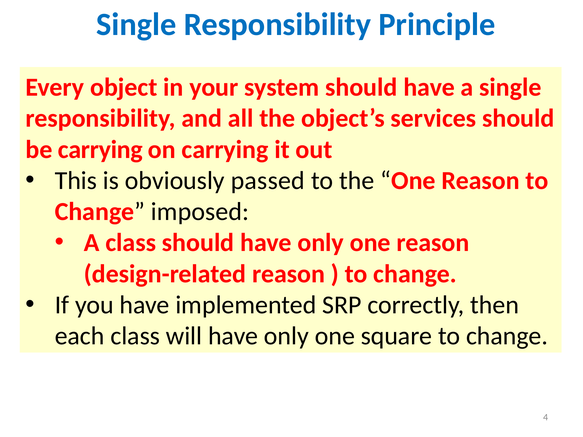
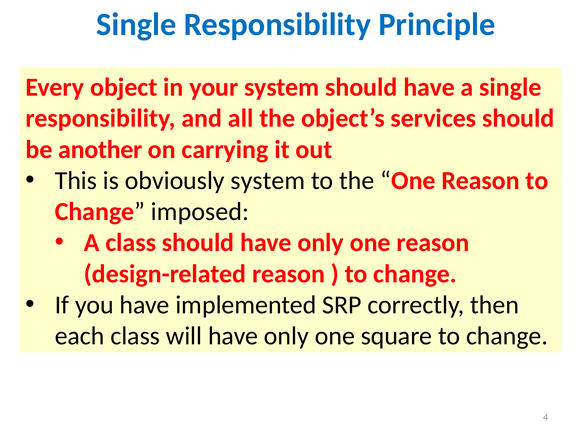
be carrying: carrying -> another (100, 150)
obviously passed: passed -> system (268, 181)
